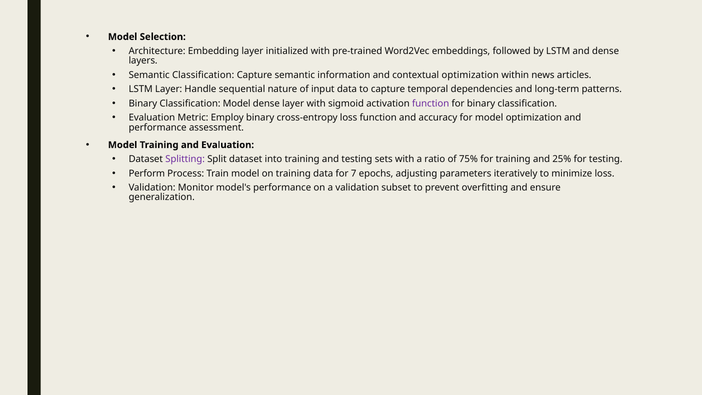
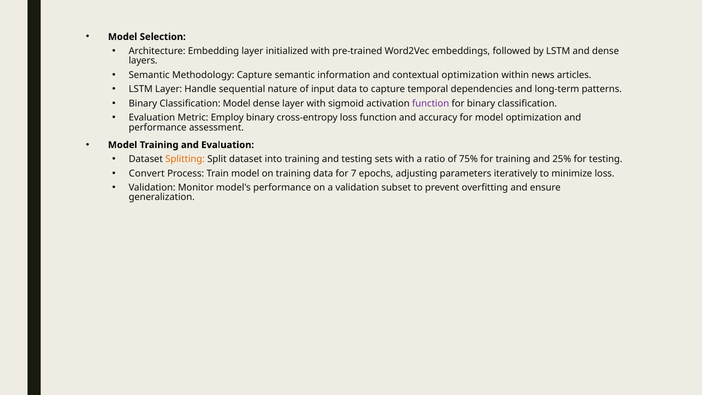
Semantic Classification: Classification -> Methodology (203, 75)
Splitting colour: purple -> orange (185, 159)
Perform: Perform -> Convert (147, 173)
